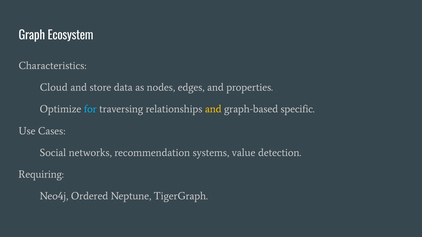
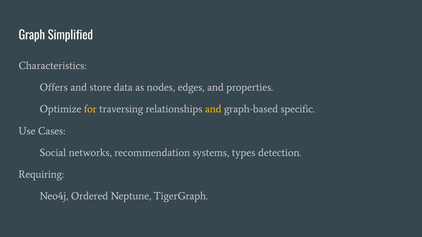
Ecosystem: Ecosystem -> Simplified (70, 35)
Cloud: Cloud -> Offers (54, 88)
for colour: light blue -> yellow (90, 109)
value: value -> types (244, 153)
